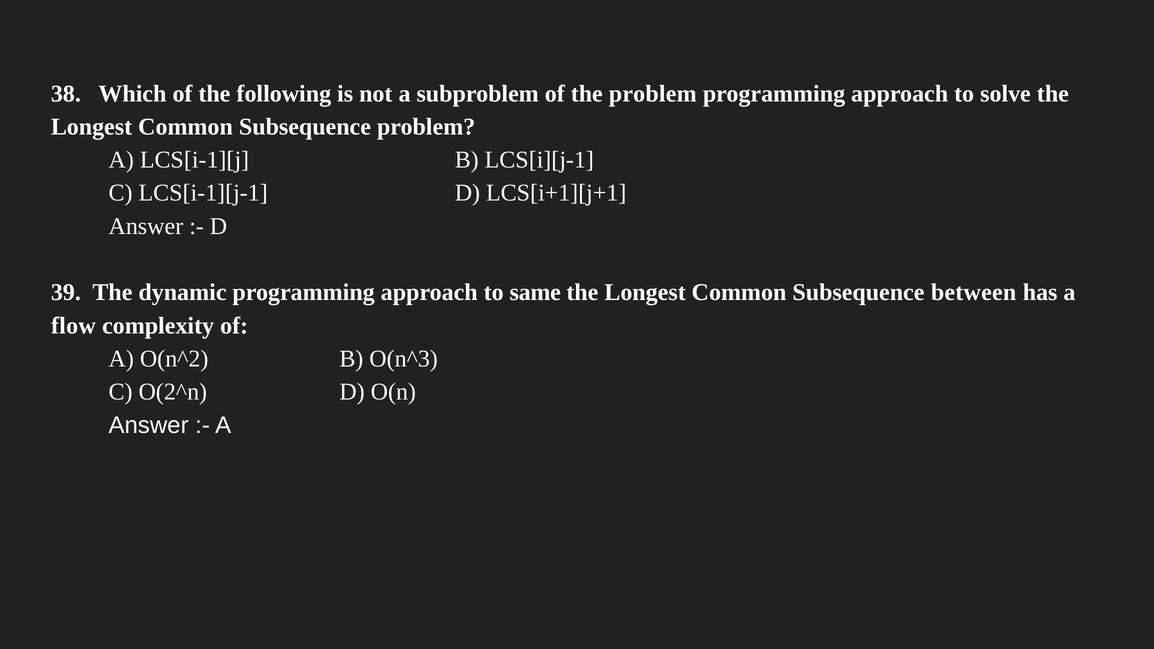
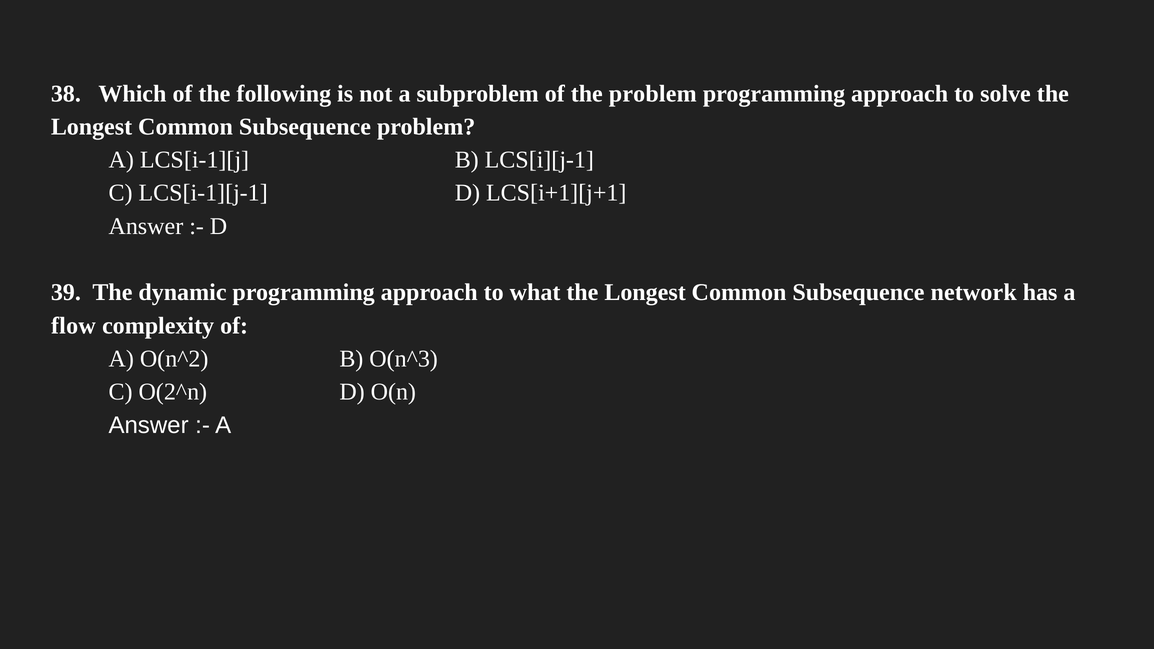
same: same -> what (535, 293)
between: between -> network (974, 293)
